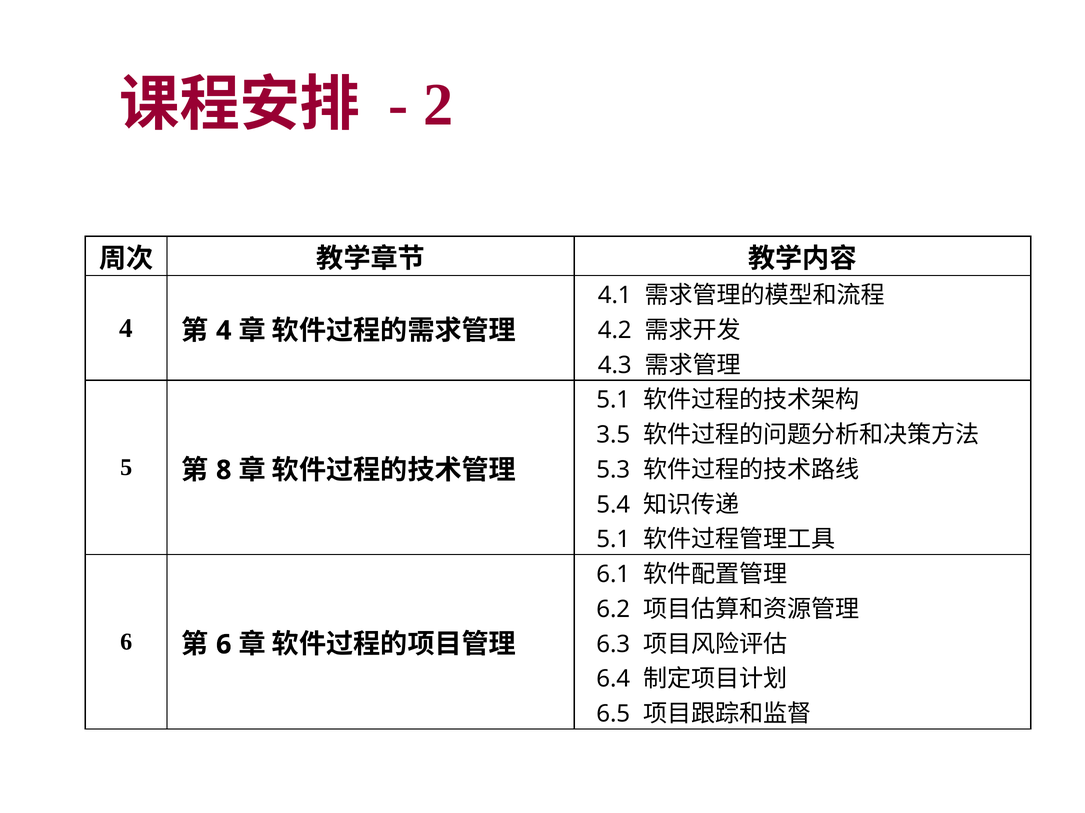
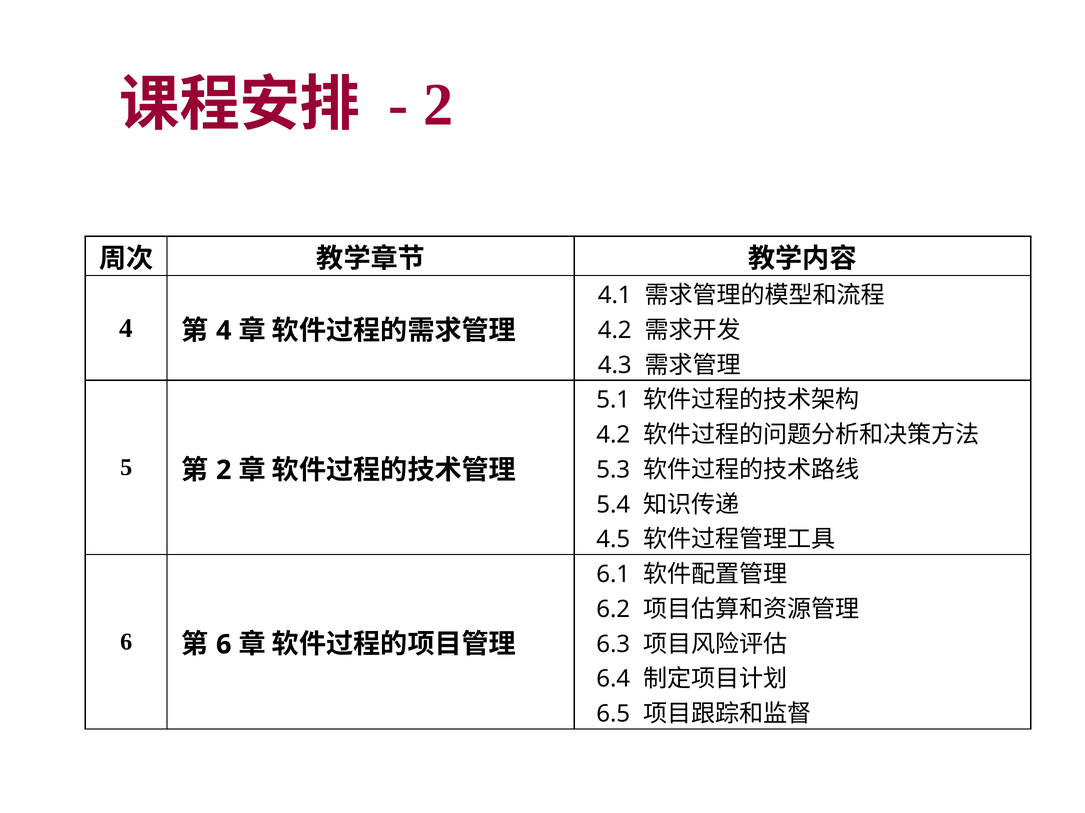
3.5: 3.5 -> 4.2 (613, 435)
8: 8 -> 2 (224, 471)
5.1: 5.1 -> 4.5 (613, 540)
